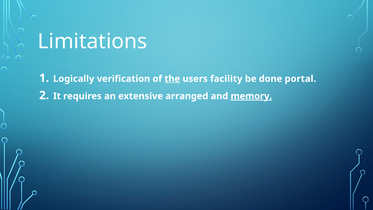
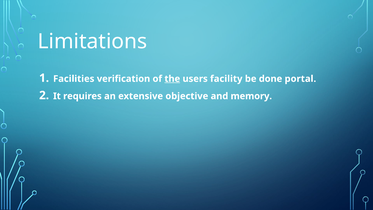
Logically: Logically -> Facilities (74, 79)
arranged: arranged -> objective (187, 96)
memory underline: present -> none (251, 96)
